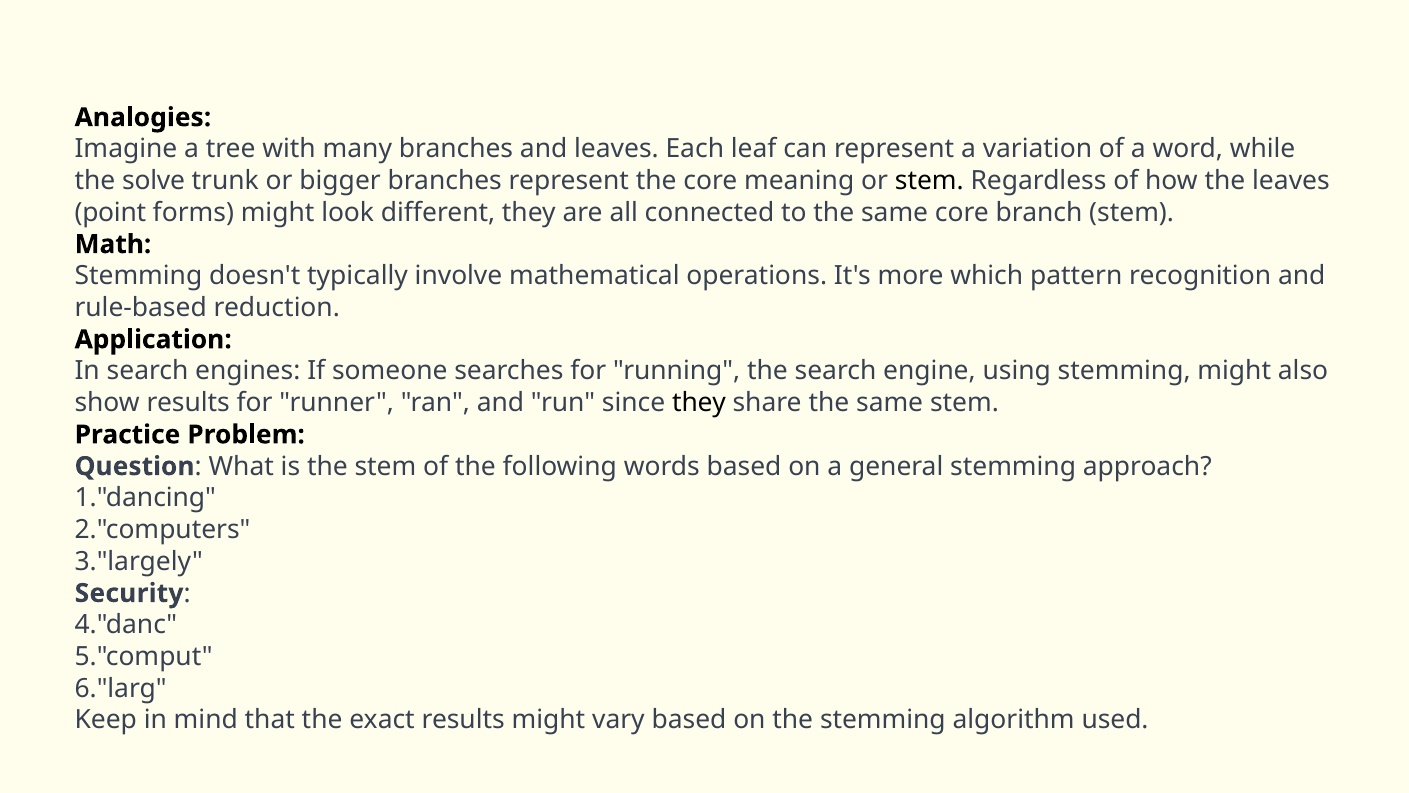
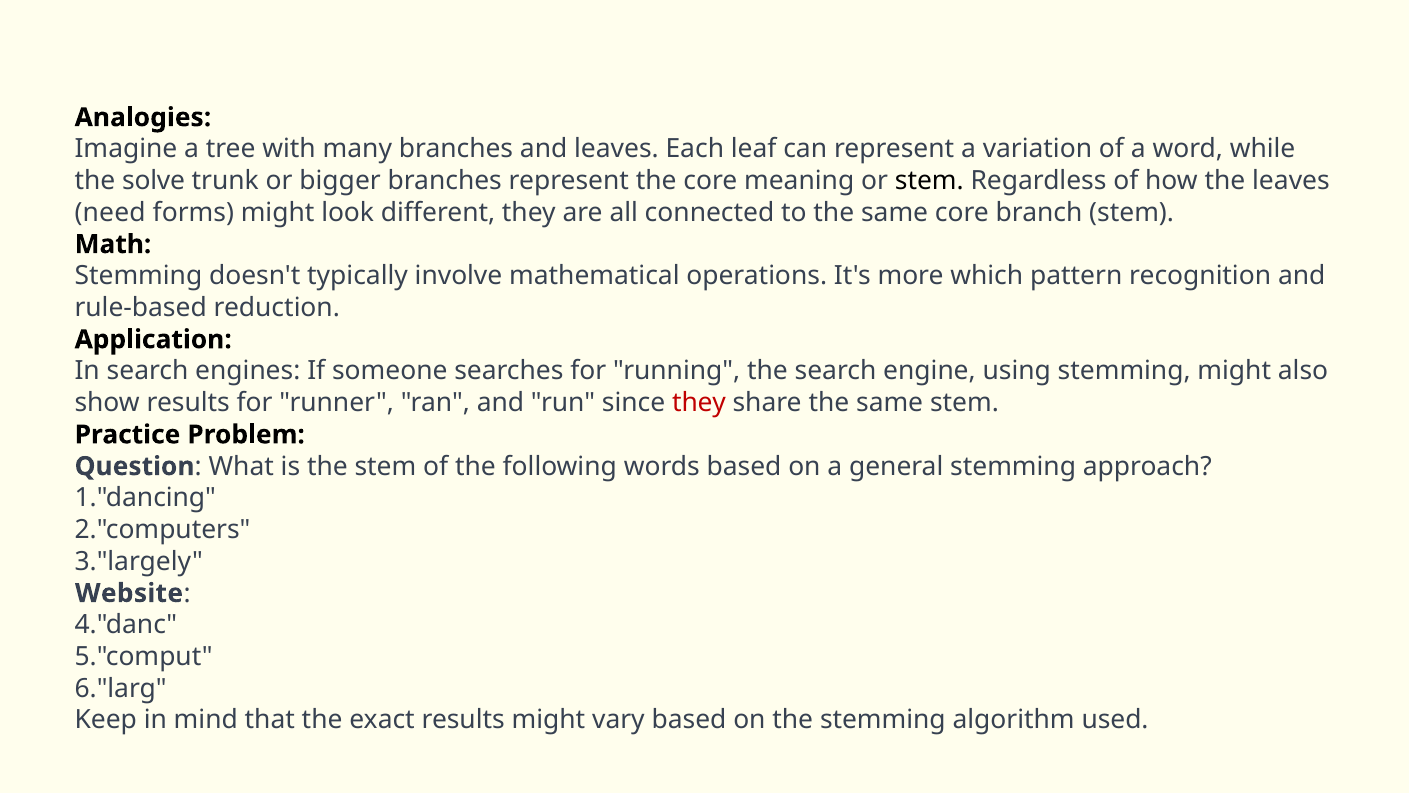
point: point -> need (110, 213)
they colour: black -> red (699, 403)
Security: Security -> Website (129, 593)
